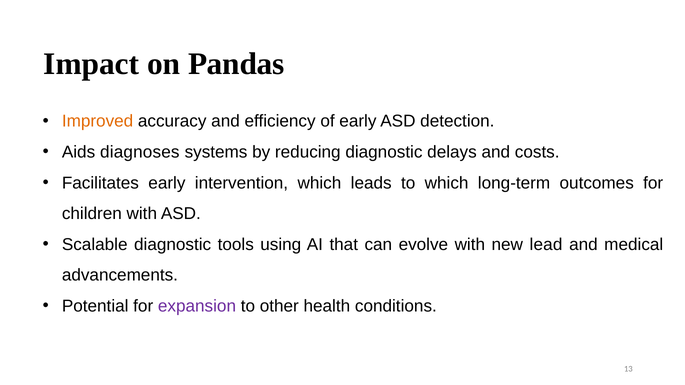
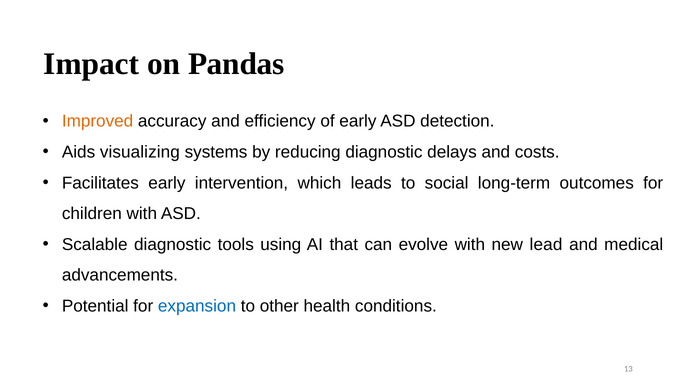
diagnoses: diagnoses -> visualizing (140, 152)
to which: which -> social (447, 183)
expansion colour: purple -> blue (197, 306)
